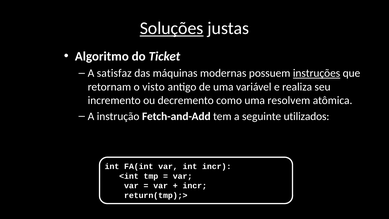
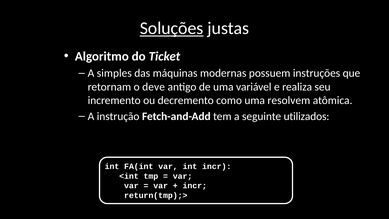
satisfaz: satisfaz -> simples (114, 73)
instruções underline: present -> none (317, 73)
visto: visto -> deve (154, 87)
